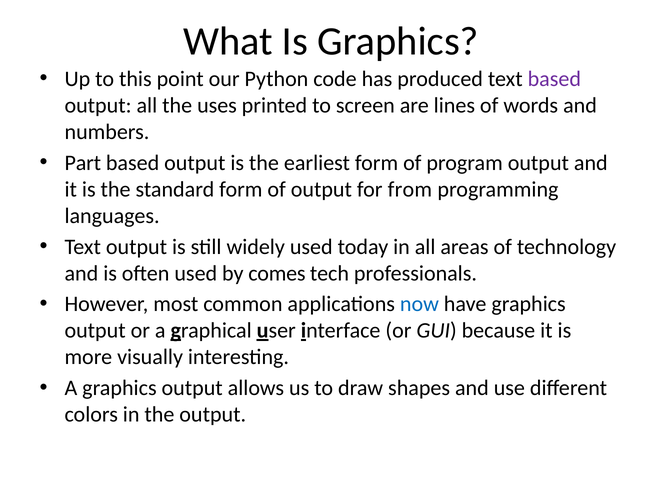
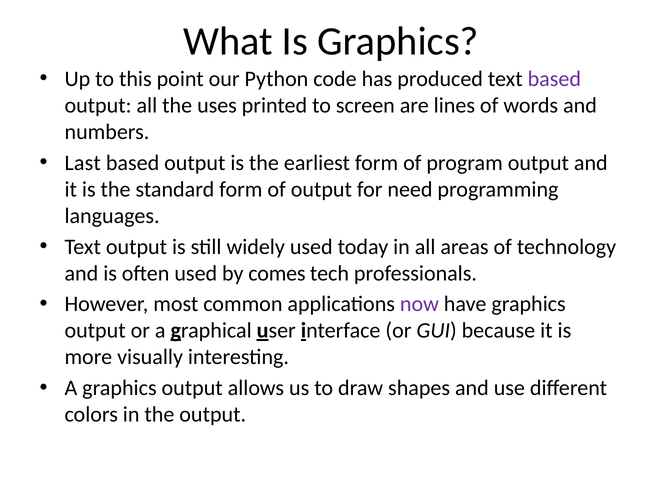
Part: Part -> Last (83, 163)
from: from -> need (410, 189)
now colour: blue -> purple (419, 304)
